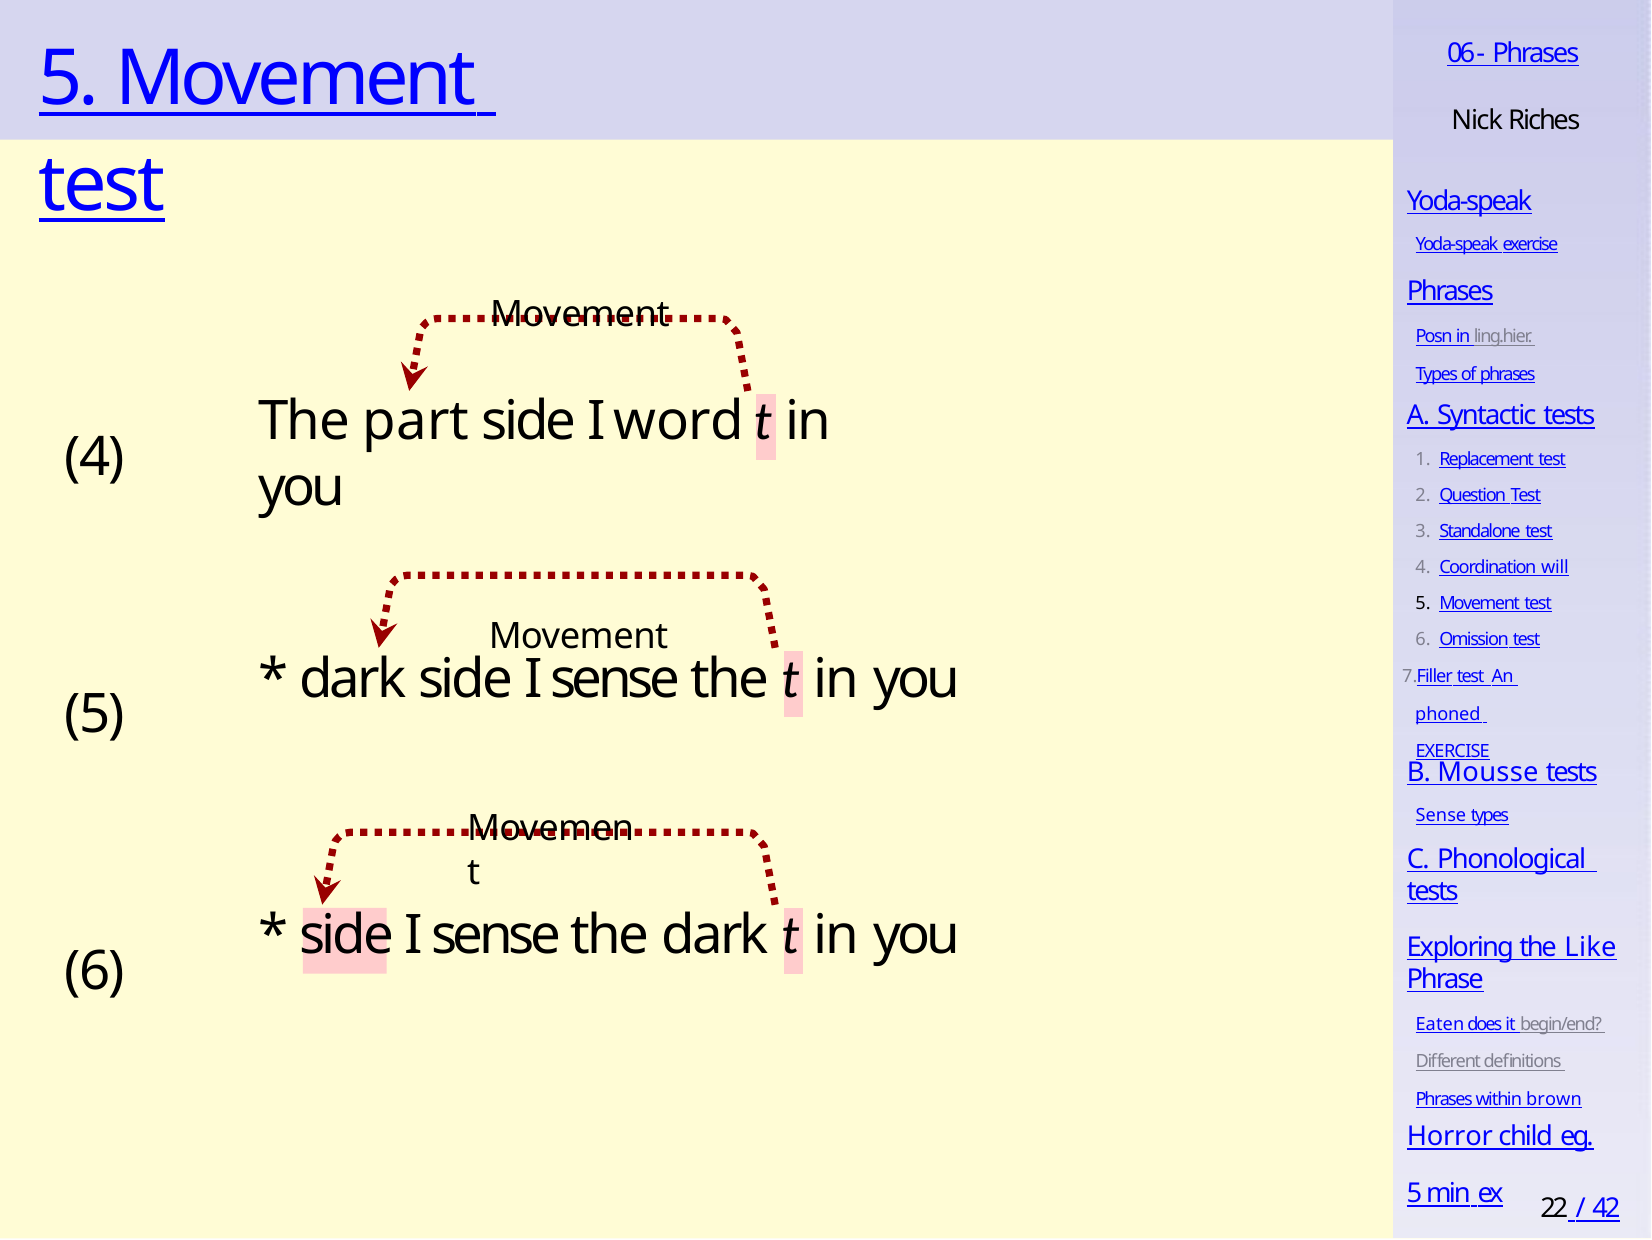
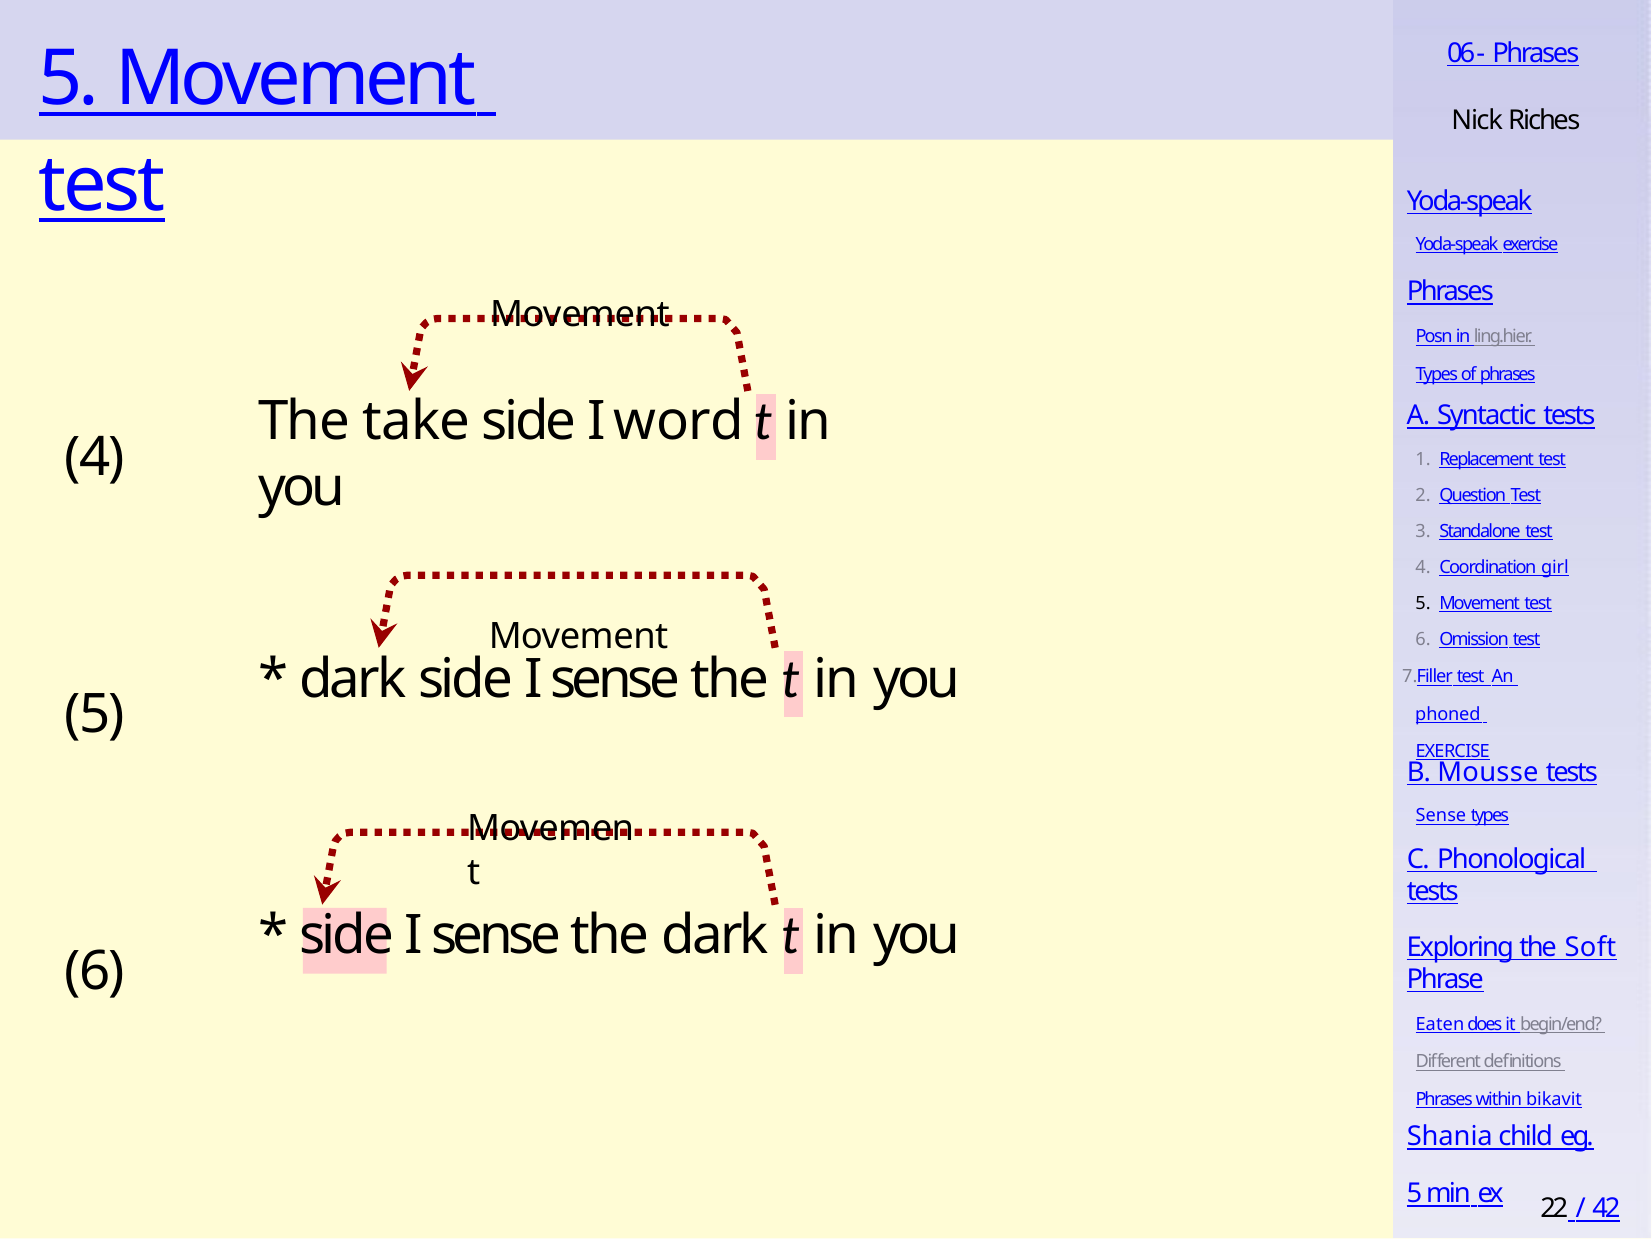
part: part -> take (416, 422)
will: will -> girl (1555, 567)
Like: Like -> Soft (1591, 947)
brown: brown -> bikavit (1554, 1099)
Horror: Horror -> Shania (1450, 1137)
